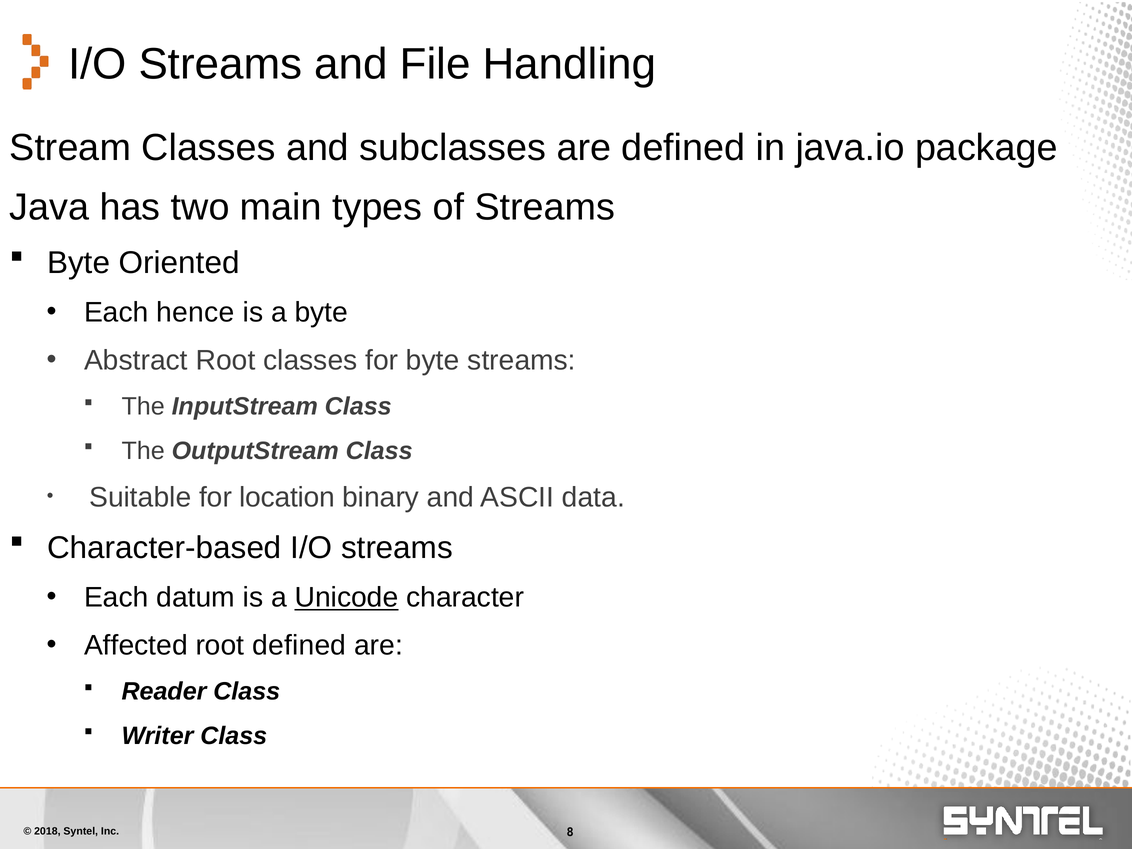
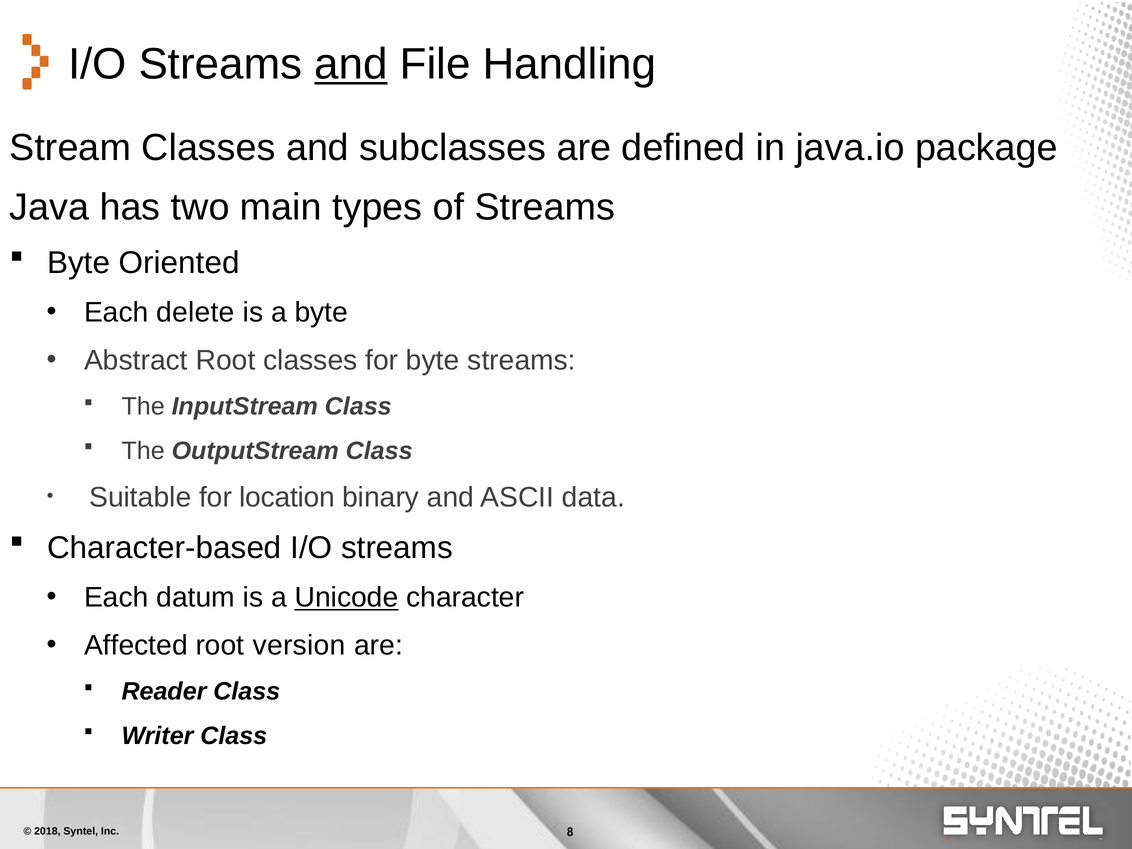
and underline: none -> present (351, 64)
hence: hence -> delete (196, 312)
root defined: defined -> version (299, 646)
